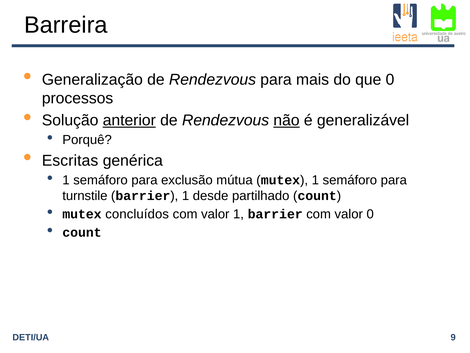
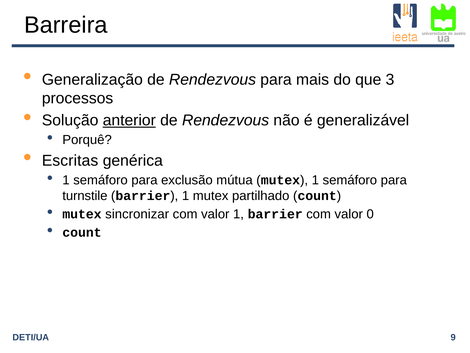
que 0: 0 -> 3 (390, 79)
não underline: present -> none (286, 120)
1 desde: desde -> mutex (211, 196)
concluídos: concluídos -> sincronizar (137, 214)
